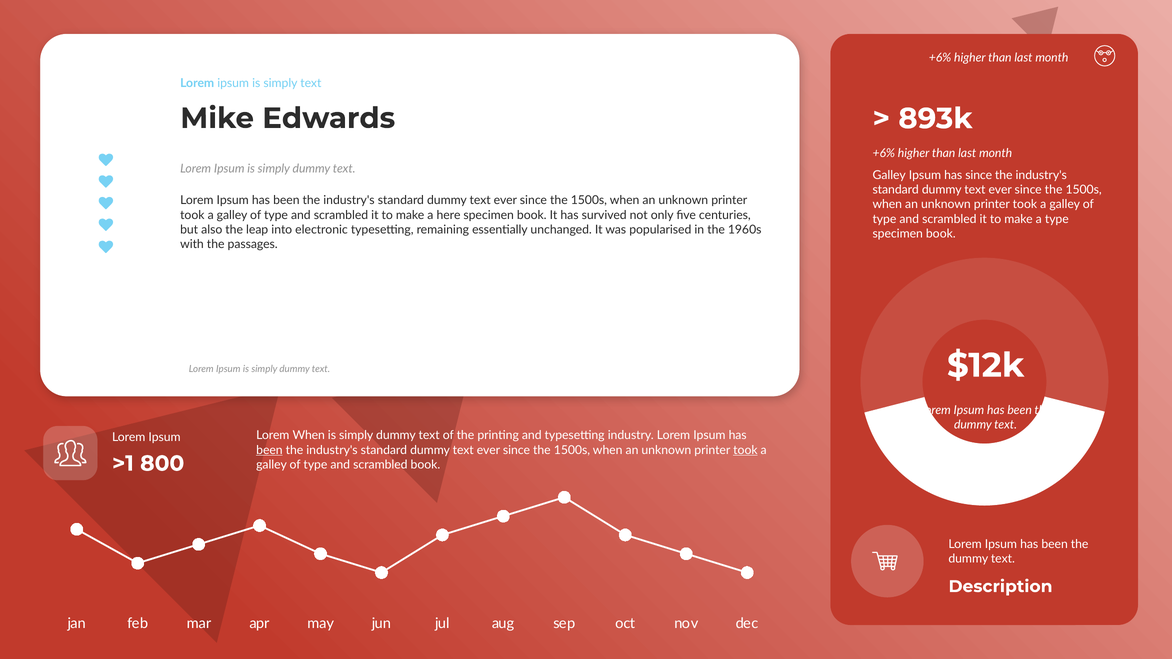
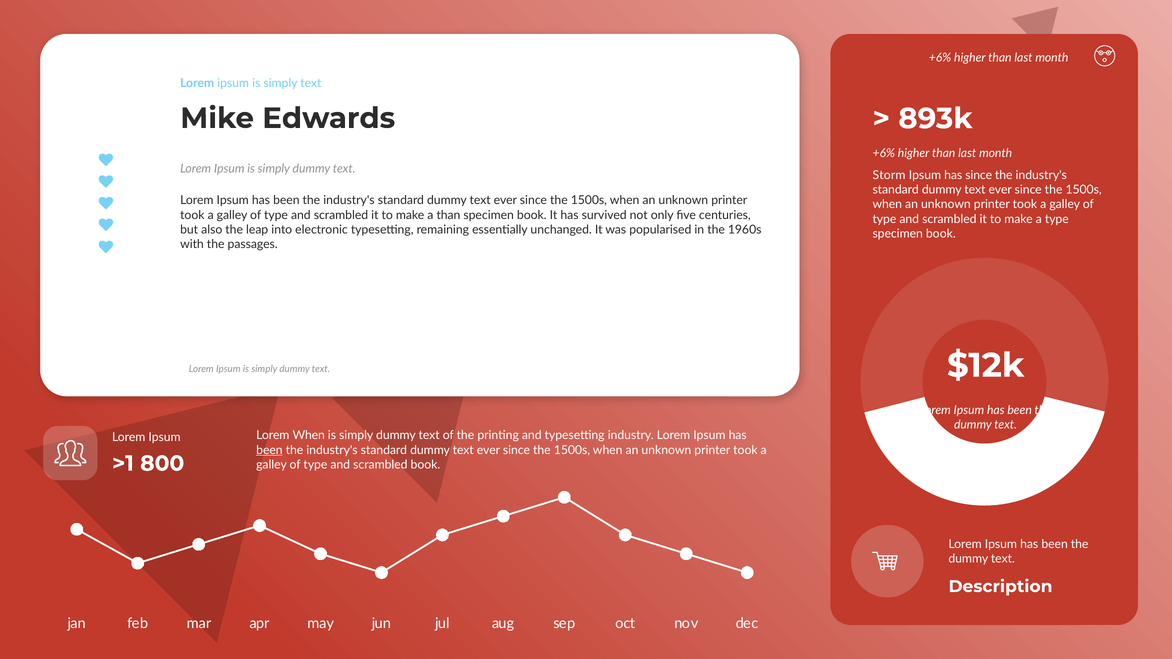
Galley: Galley -> Storm (889, 175)
a here: here -> than (448, 215)
took underline: present -> none (745, 450)
